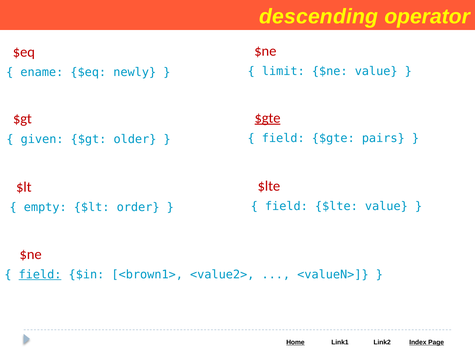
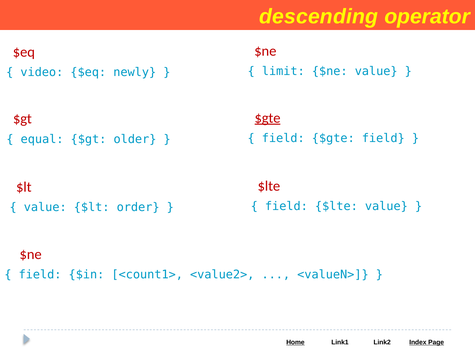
ename: ename -> video (42, 72)
$gte pairs: pairs -> field (383, 138)
given: given -> equal (42, 139)
empty: empty -> value (45, 207)
field underline: present -> none (40, 275)
<brown1>: <brown1> -> <count1> (147, 275)
